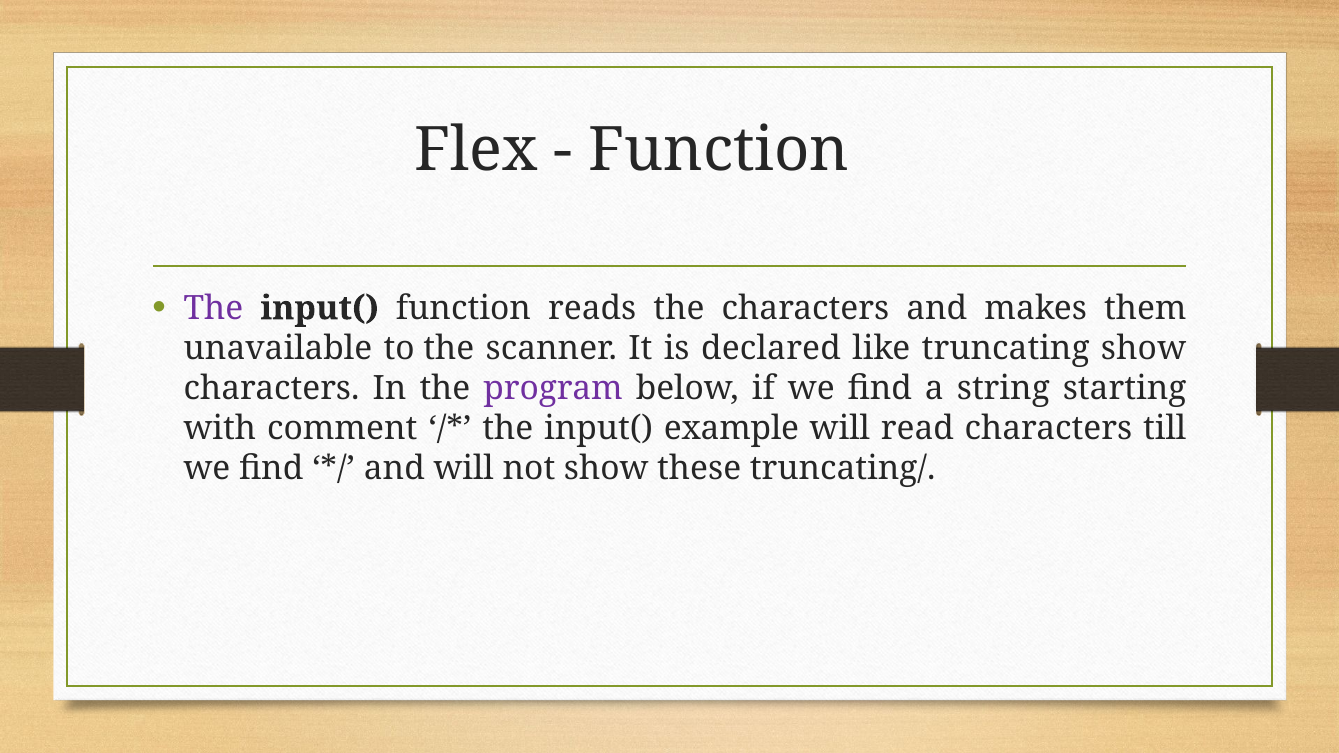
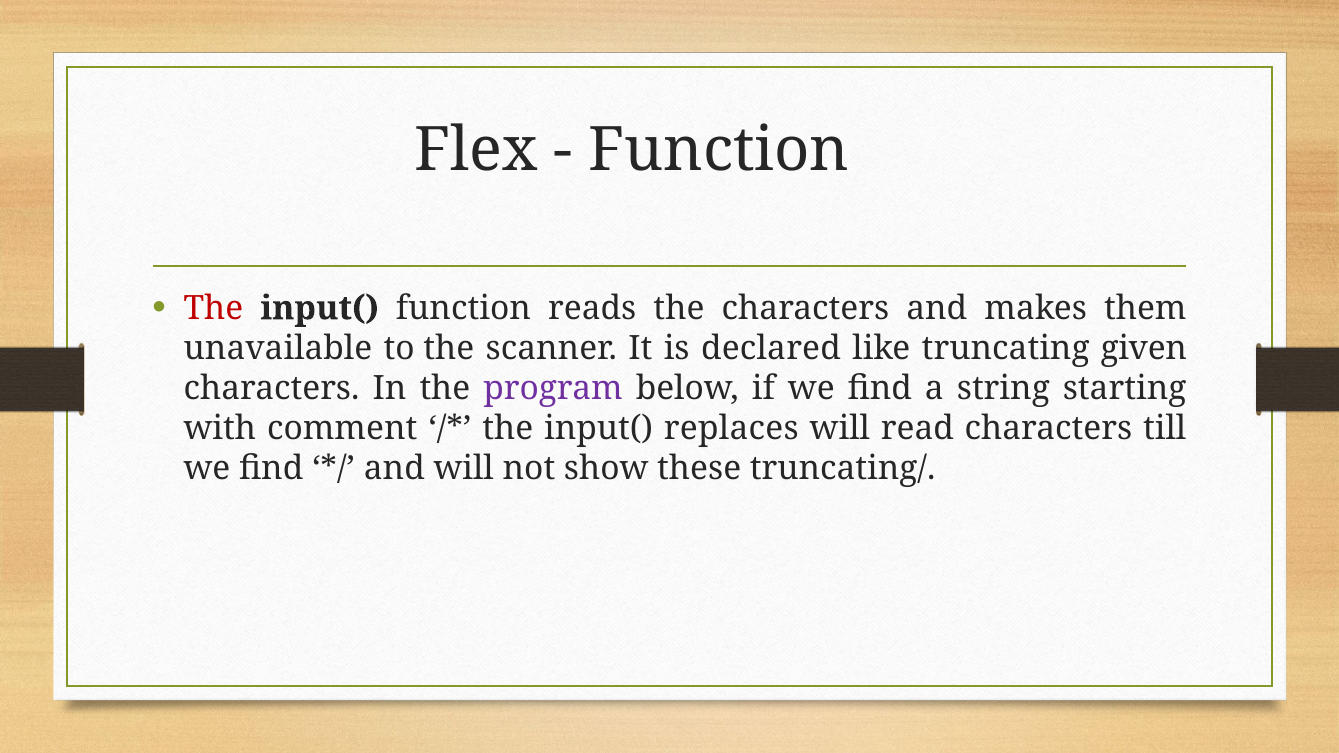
The colour: purple -> red (213, 308)
truncating show: show -> given (1144, 348)
example: example -> replaces (731, 429)
